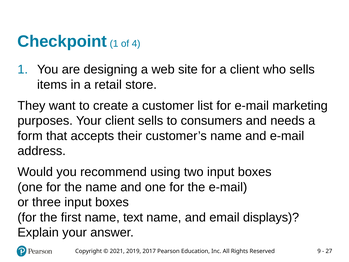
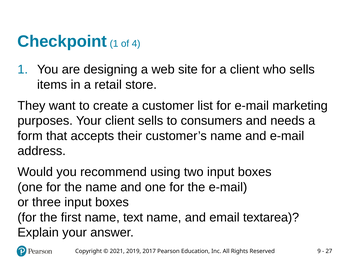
displays: displays -> textarea (271, 217)
